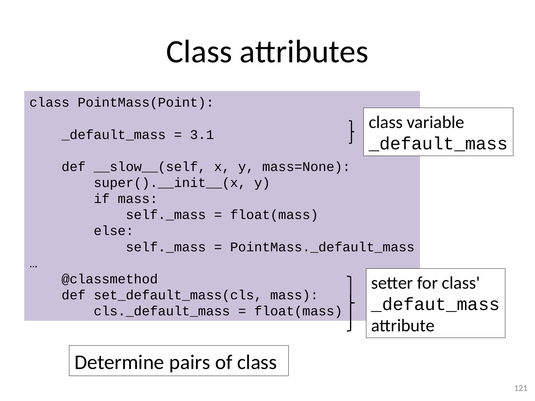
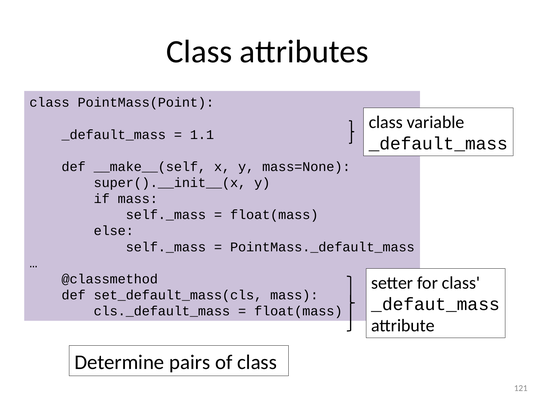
3.1: 3.1 -> 1.1 (202, 135)
__slow__(self: __slow__(self -> __make__(self (150, 167)
